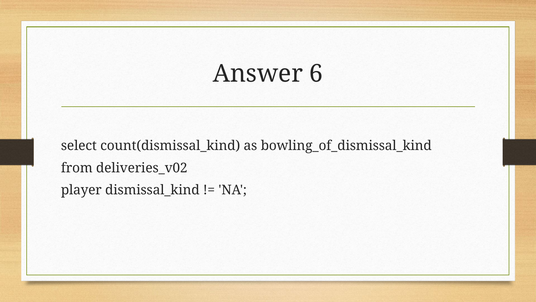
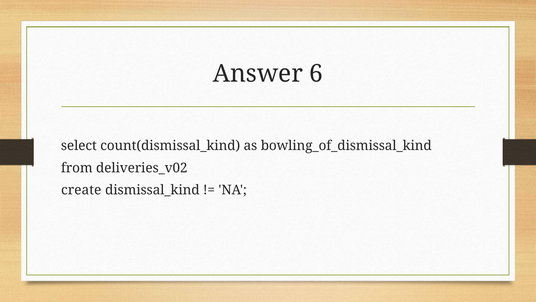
player: player -> create (81, 190)
